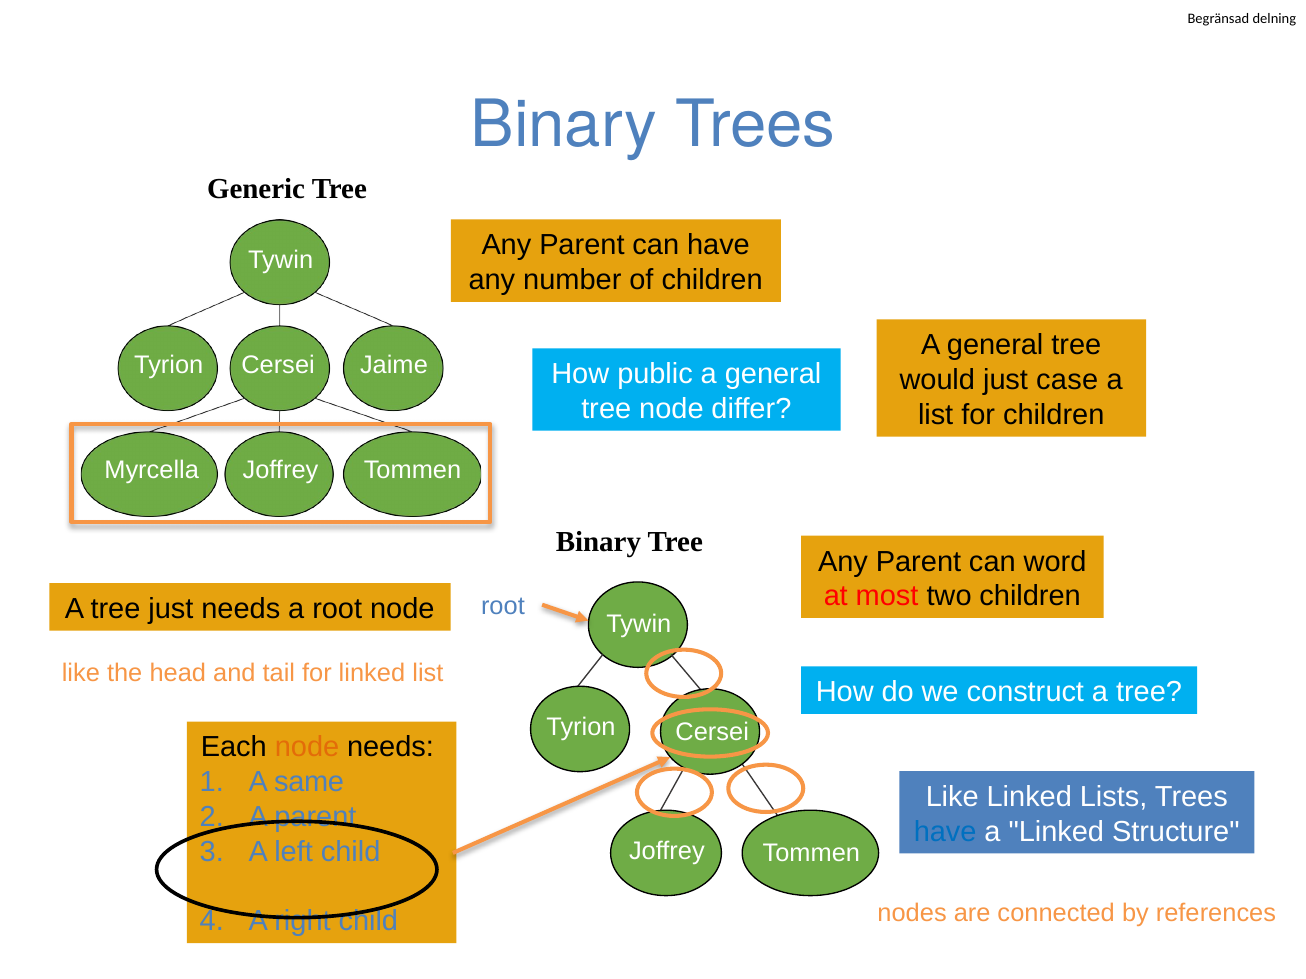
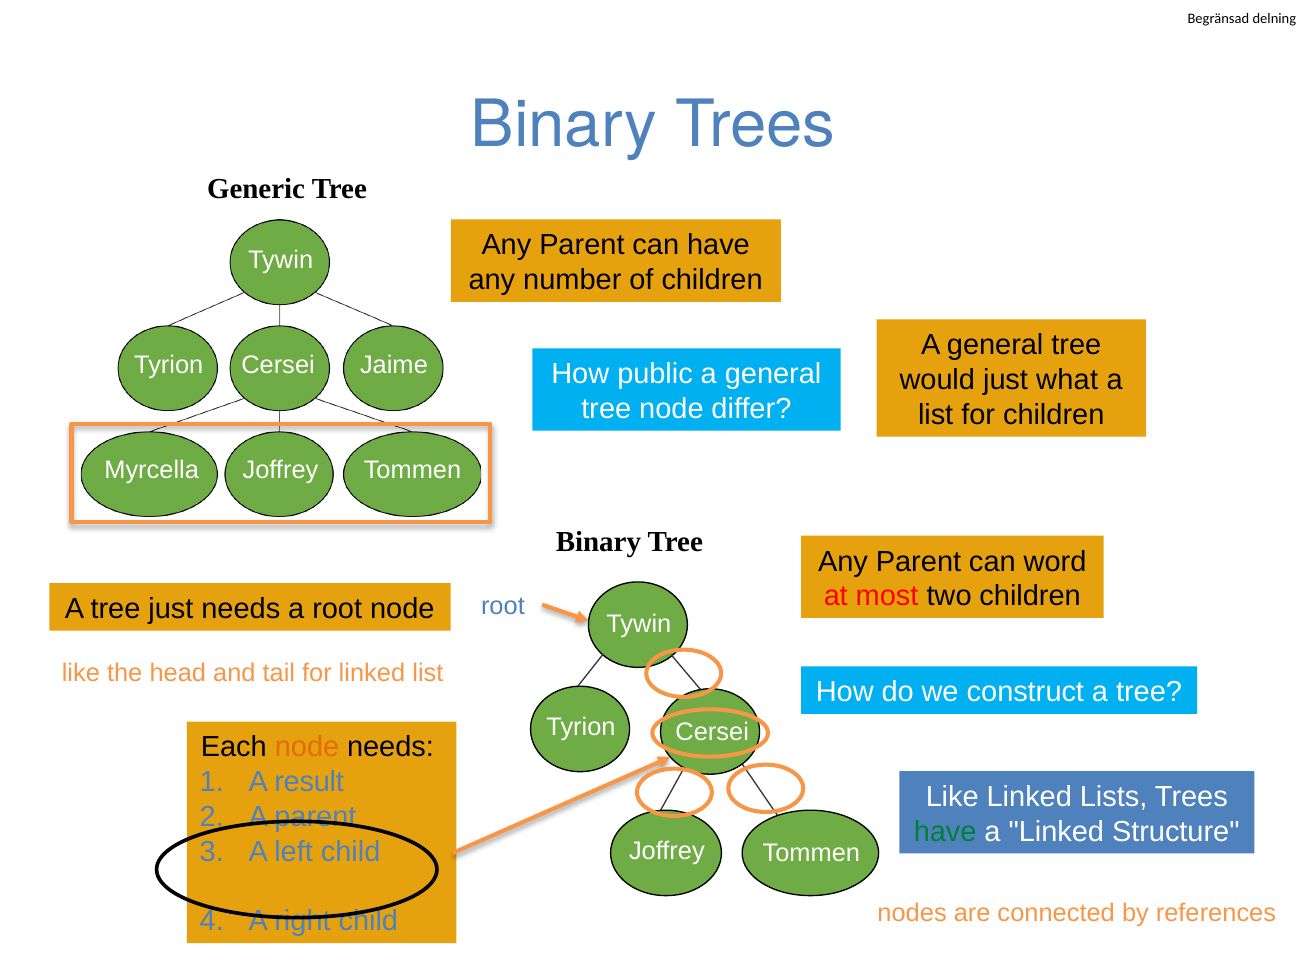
case: case -> what (1067, 380)
same: same -> result (309, 783)
have colour: blue -> green (945, 832)
